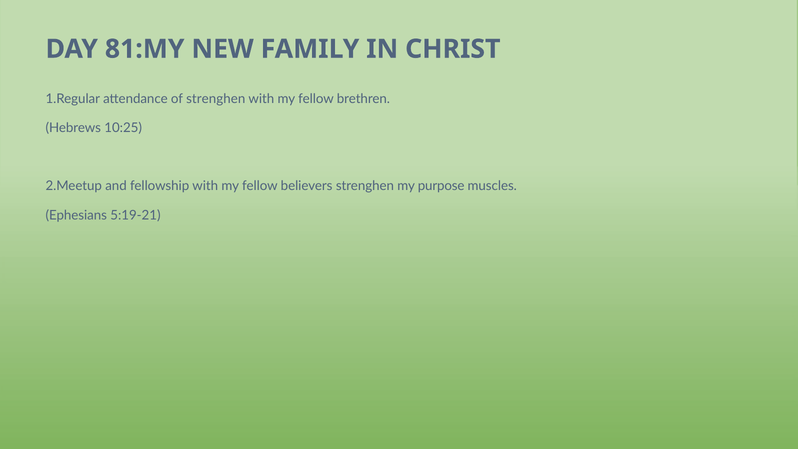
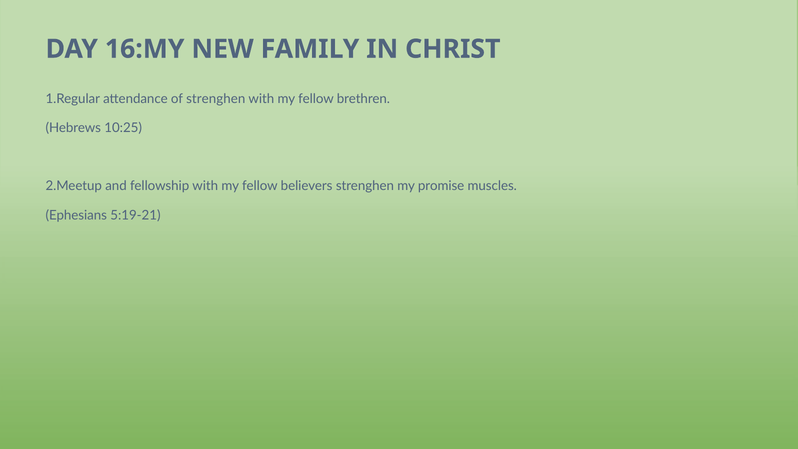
81:MY: 81:MY -> 16:MY (145, 49)
purpose: purpose -> promise (441, 186)
